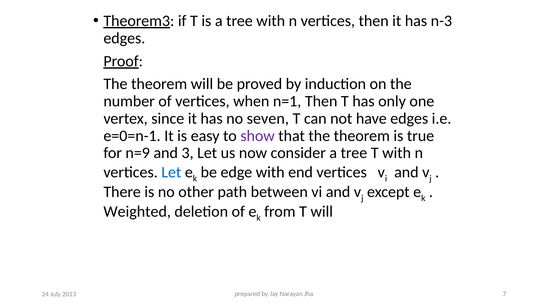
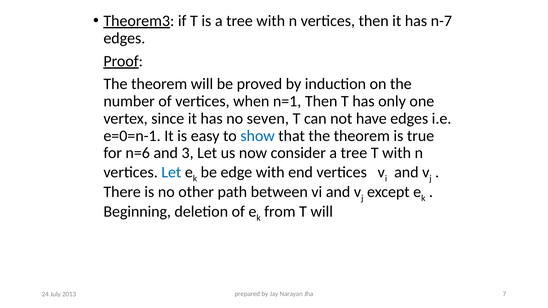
n-3: n-3 -> n-7 (441, 21)
show colour: purple -> blue (258, 136)
n=9: n=9 -> n=6 (138, 153)
Weighted: Weighted -> Beginning (137, 212)
